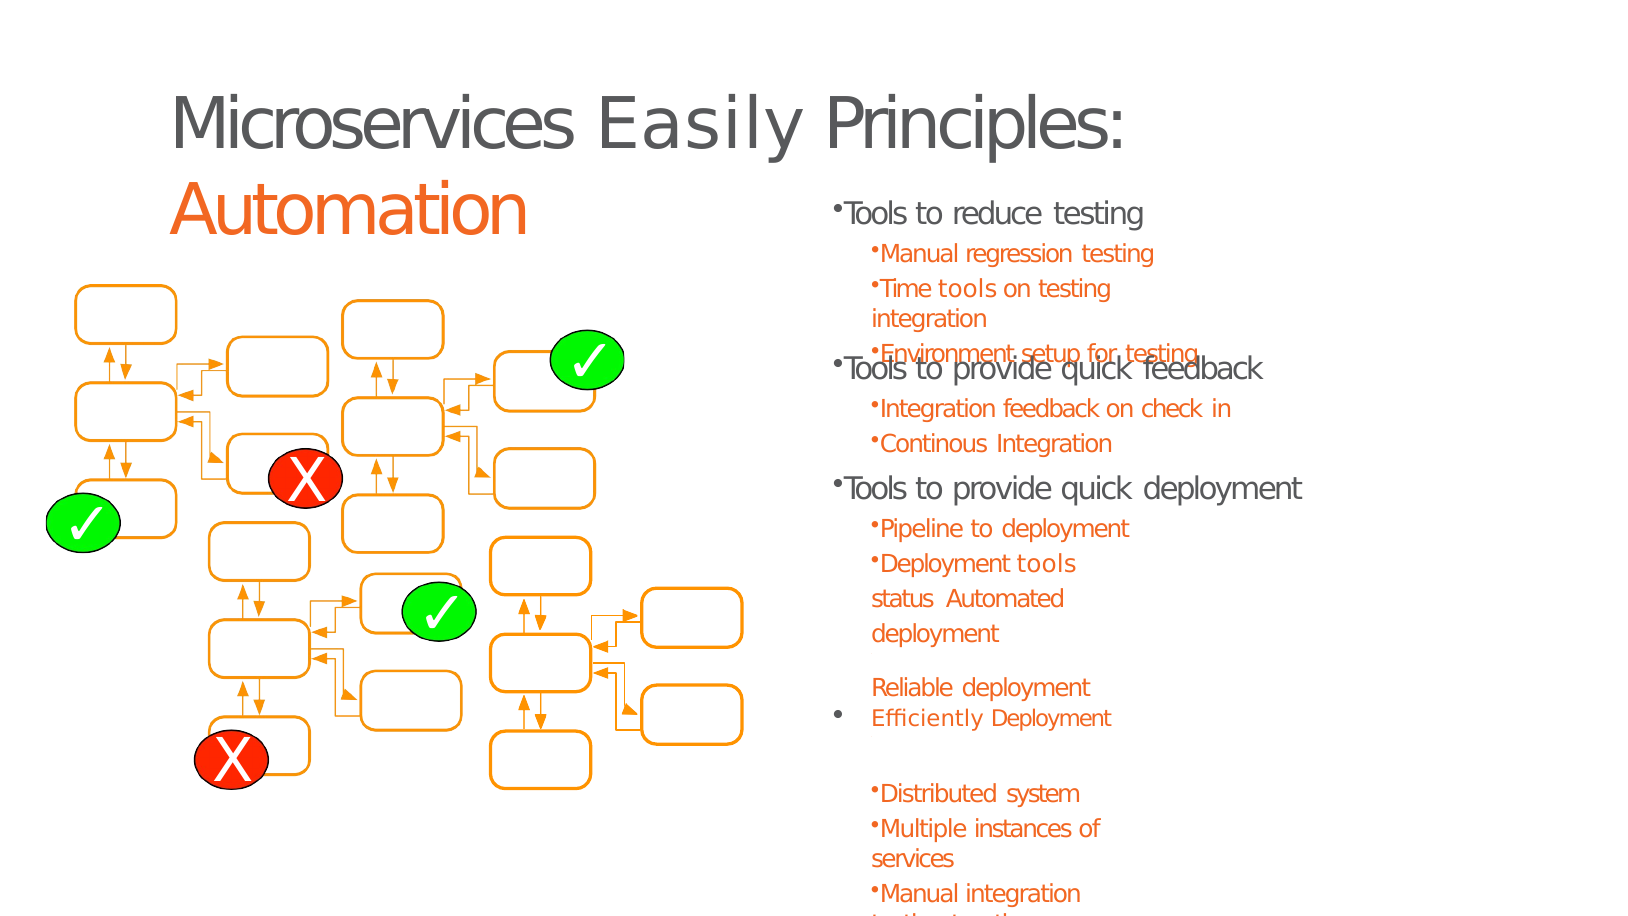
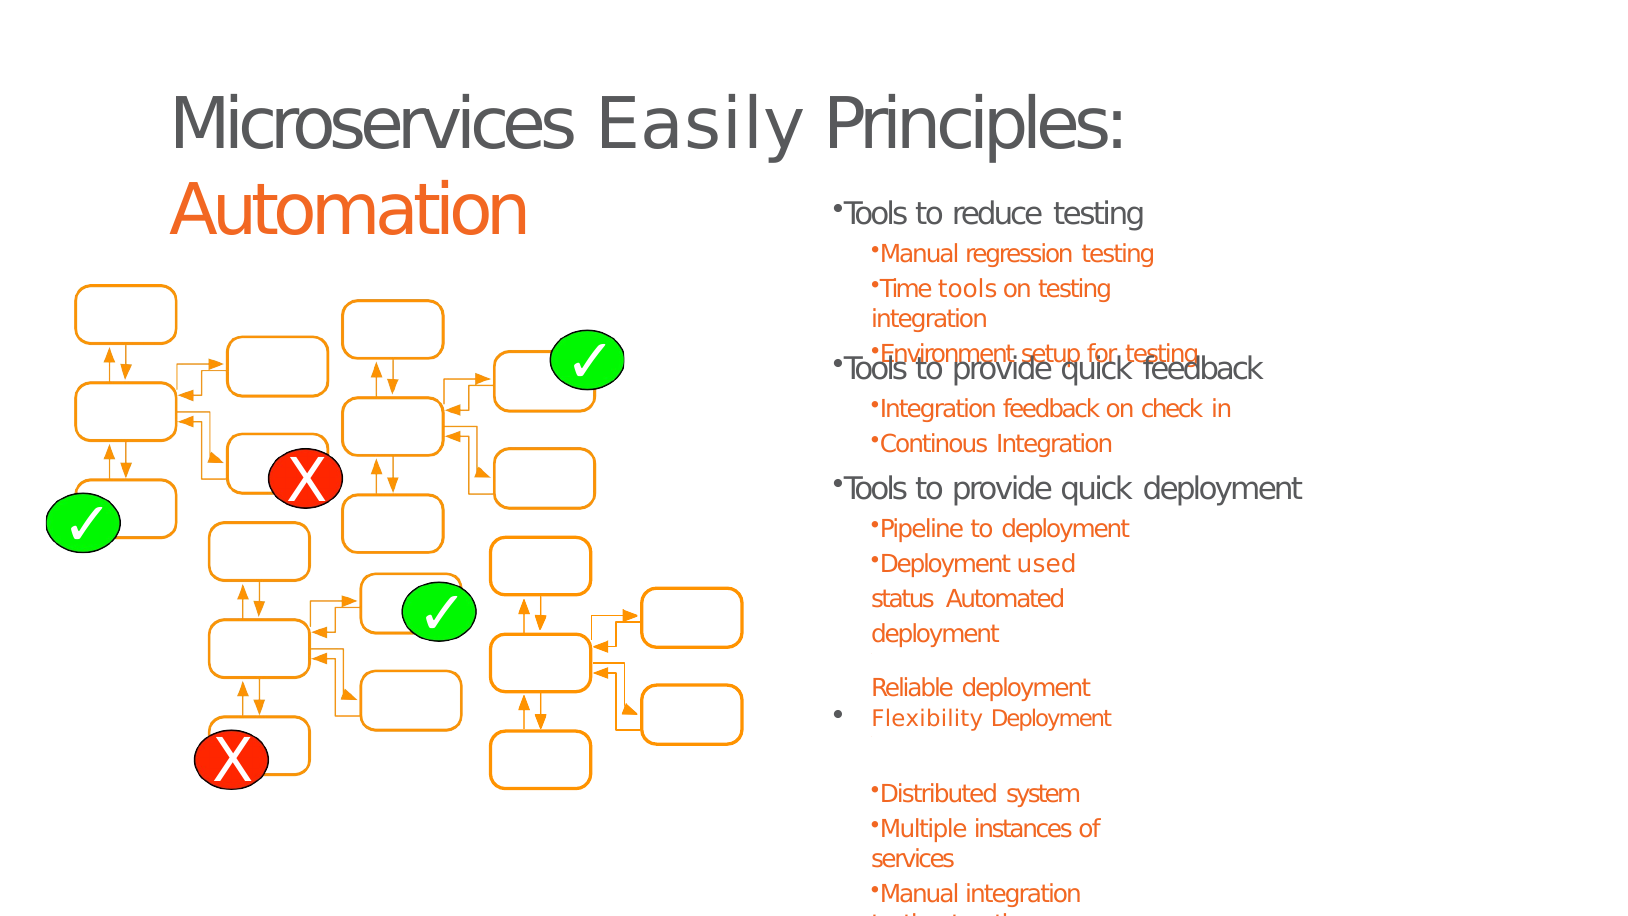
Deployment tools: tools -> used (1047, 564)
Eﬃciently: Eﬃciently -> Flexibility (927, 718)
